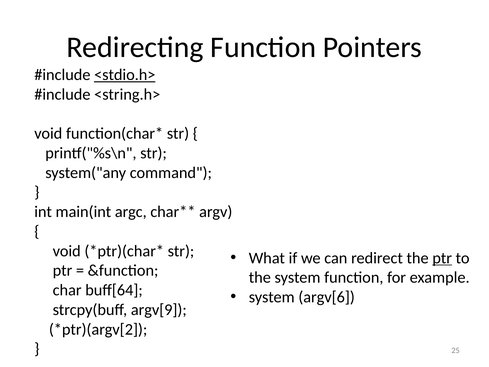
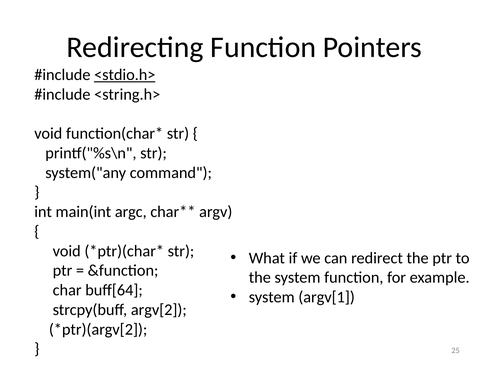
ptr underline: present -> none (442, 258)
argv[6: argv[6 -> argv[1 (327, 297)
argv[9: argv[9 -> argv[2 (159, 310)
